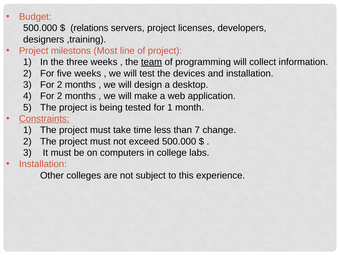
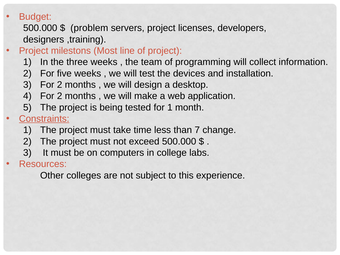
relations: relations -> problem (89, 28)
team underline: present -> none (152, 62)
Installation: Installation -> Resources (43, 164)
